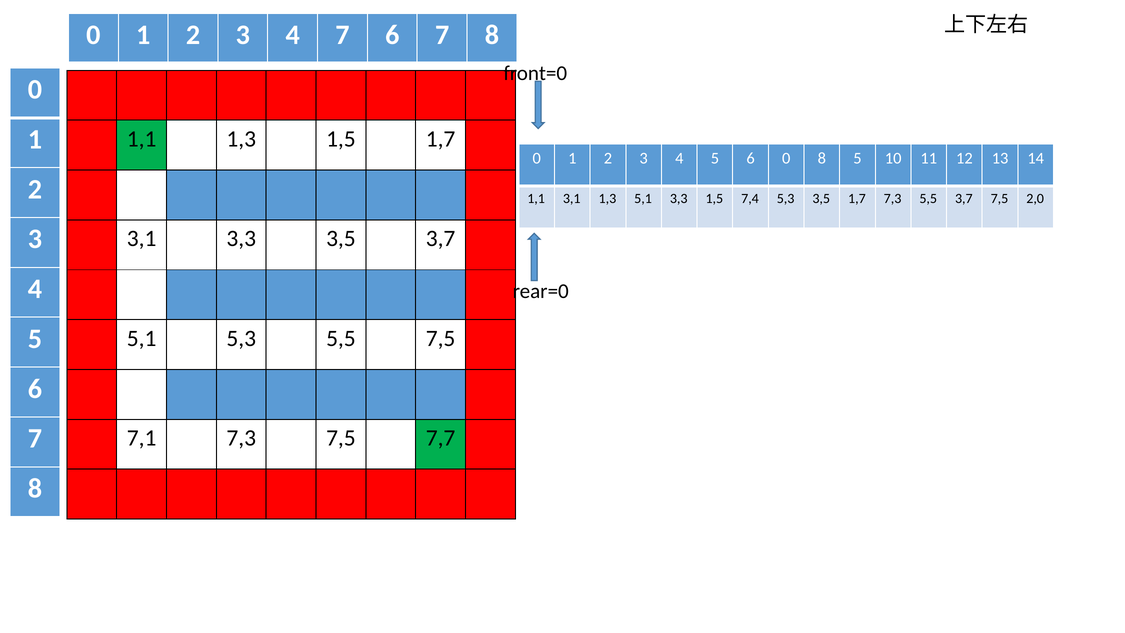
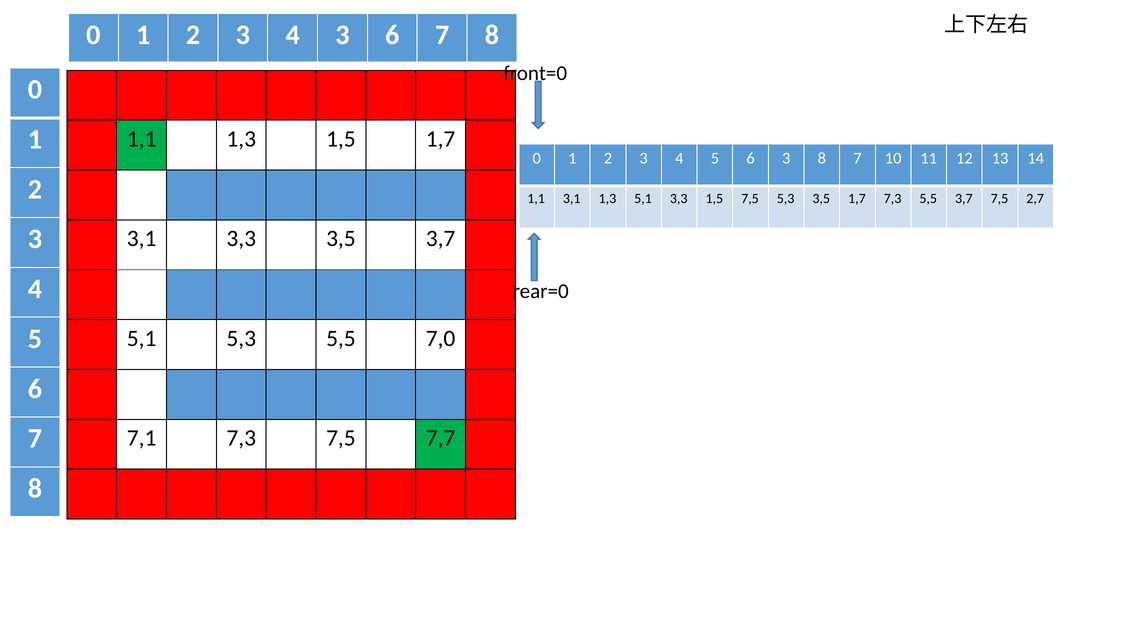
4 7: 7 -> 3 (342, 35)
6 0: 0 -> 3 (786, 158)
8 5: 5 -> 7 (857, 158)
1,5 7,4: 7,4 -> 7,5 (750, 199)
2,0: 2,0 -> 2,7 (1035, 199)
5,5 7,5: 7,5 -> 7,0 (441, 338)
